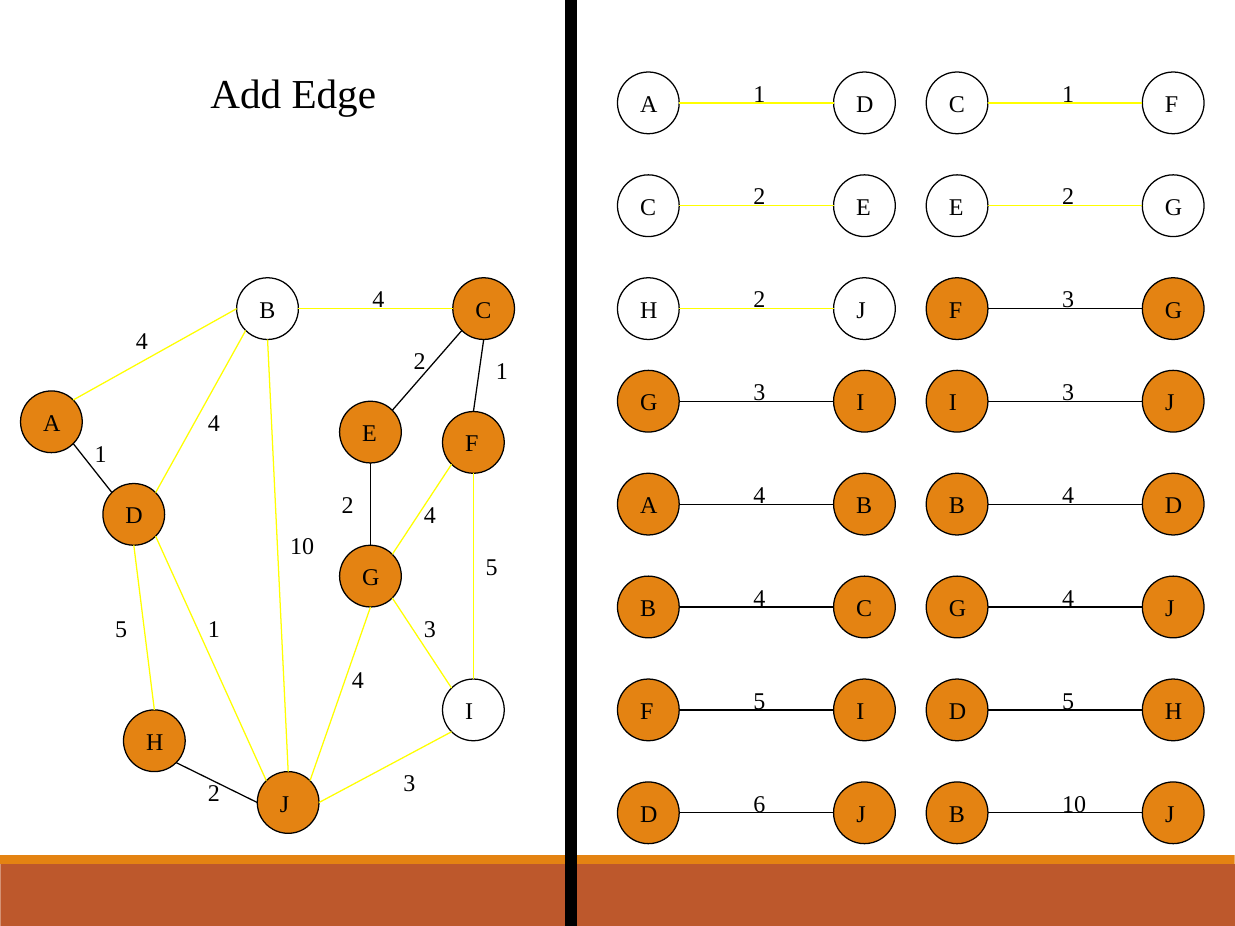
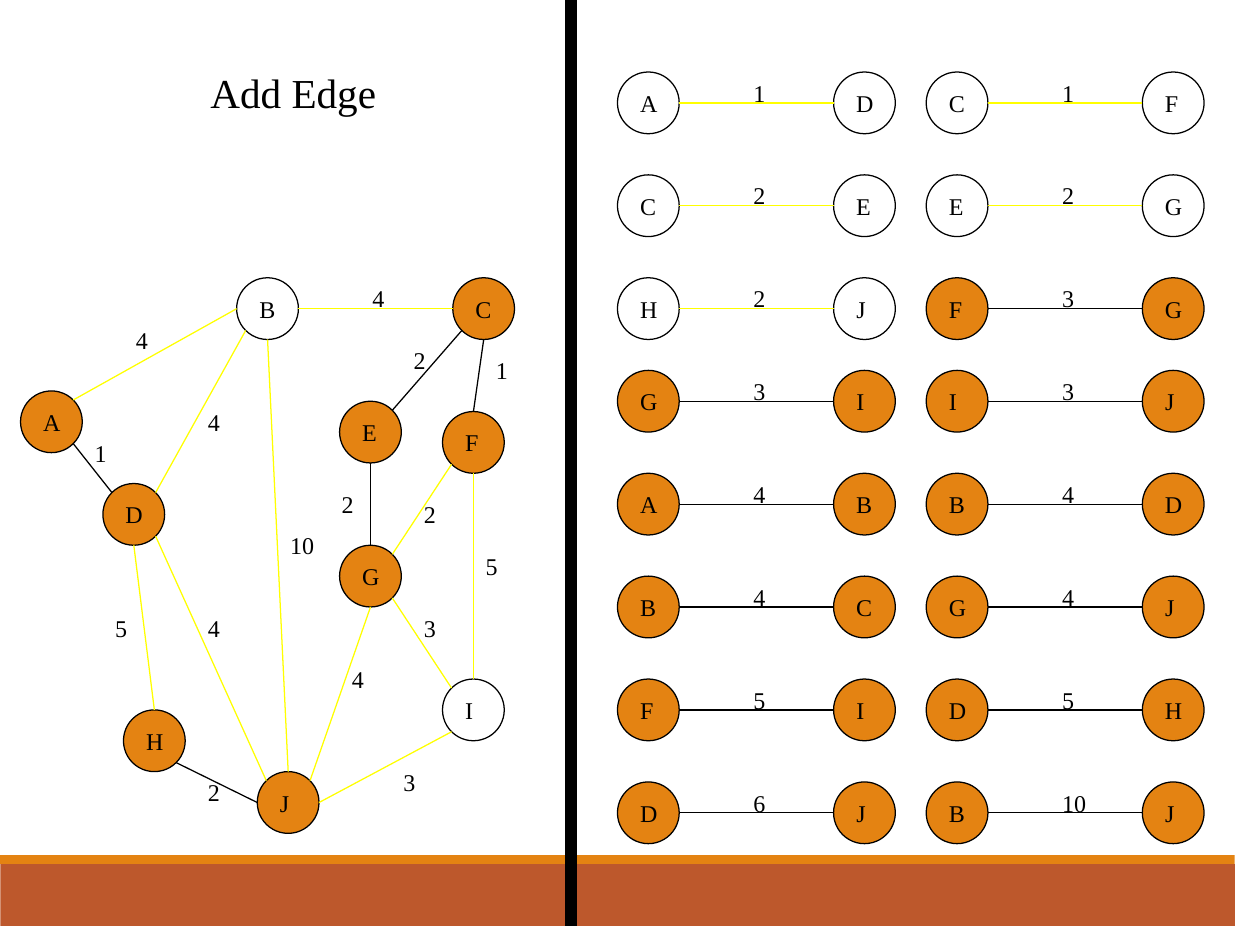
4: 4 -> 2 (430, 516)
1: 1 -> 4 (214, 629)
